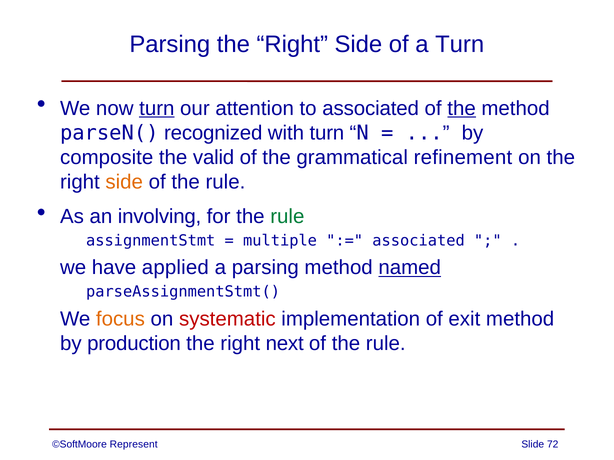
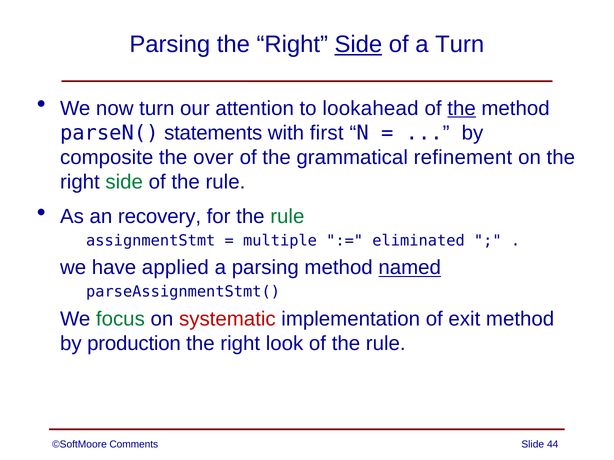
Side underline: none -> present (358, 45)
turn underline: present -> none (157, 108)
to associated: associated -> lookahead (370, 108)
recognized: recognized -> statements (213, 133)
with turn: turn -> first (327, 133)
valid: valid -> over (213, 158)
side colour: orange -> green (124, 182)
involving: involving -> recovery (160, 217)
associated: associated -> eliminated (419, 241)
focus colour: orange -> green (120, 319)
next: next -> look (285, 344)
Represent: Represent -> Comments (134, 445)
72: 72 -> 44 (553, 445)
